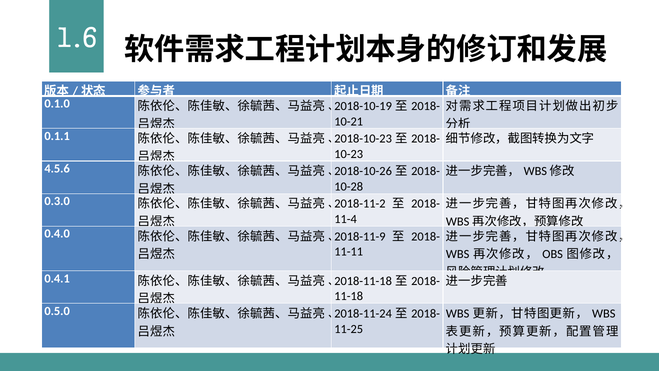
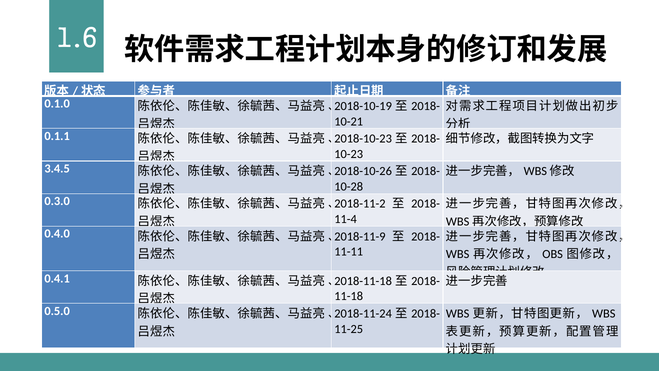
4.5.6: 4.5.6 -> 3.4.5 (57, 169)
